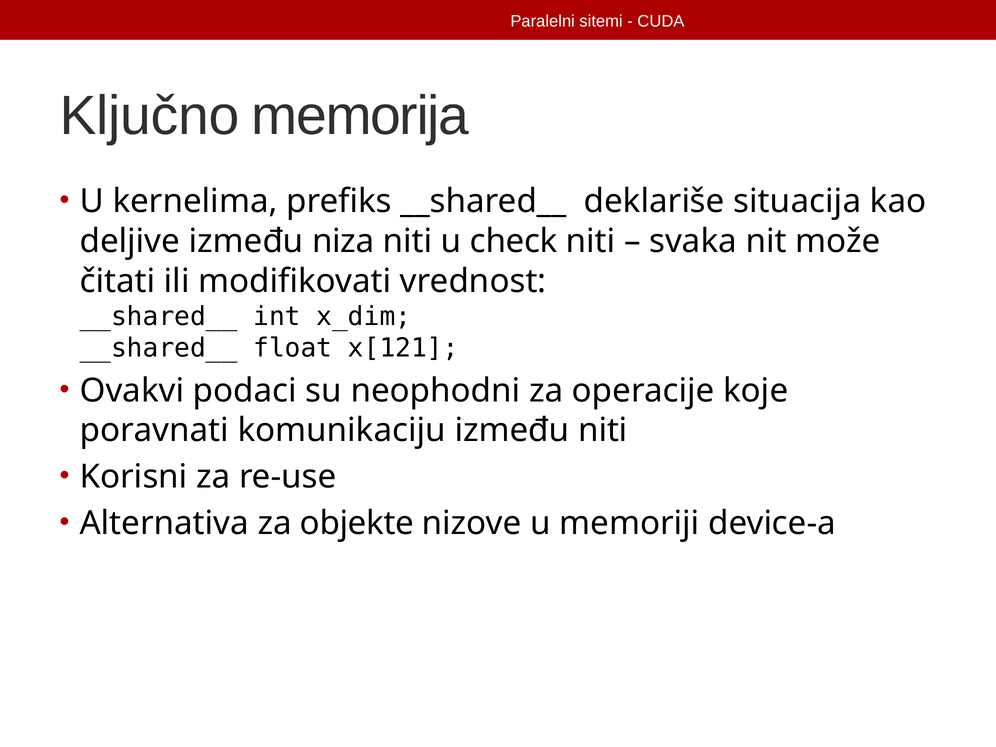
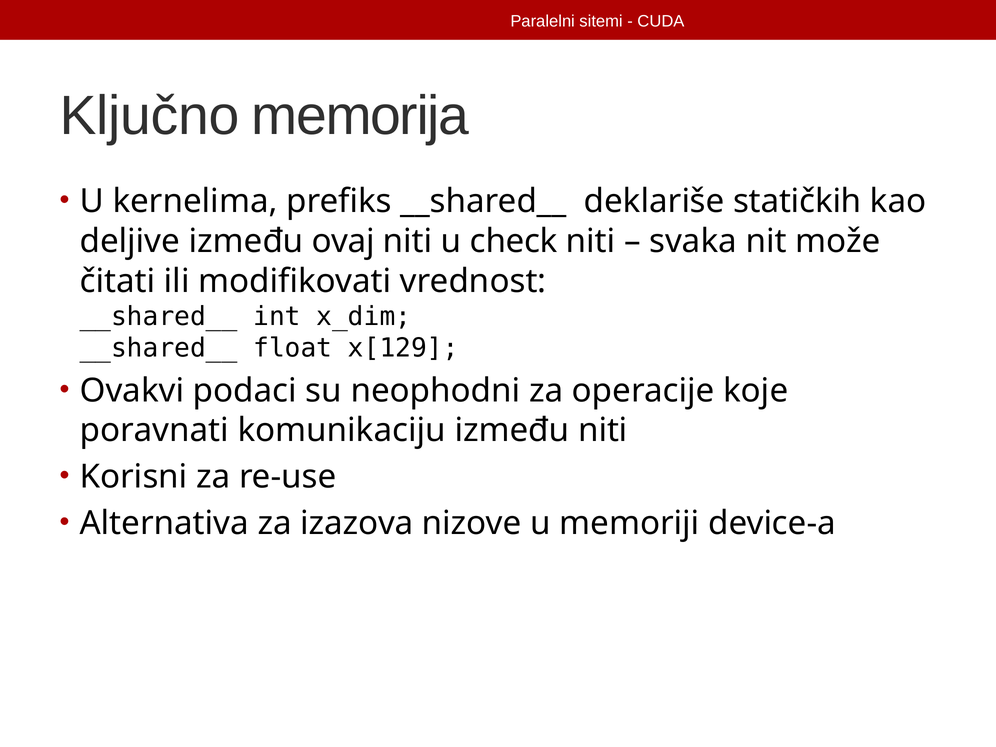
situacija: situacija -> statičkih (797, 202)
niza: niza -> ovaj (343, 241)
x[121: x[121 -> x[129 (403, 348)
objekte: objekte -> izazova (357, 523)
